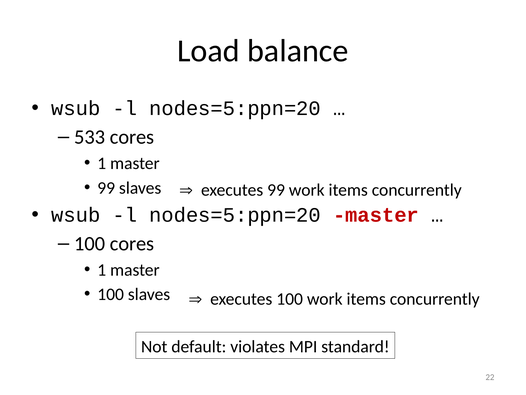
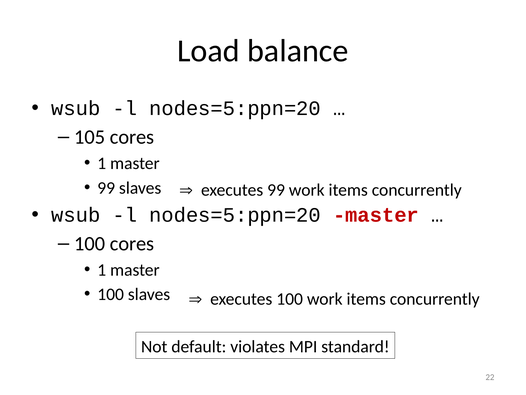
533: 533 -> 105 (90, 137)
